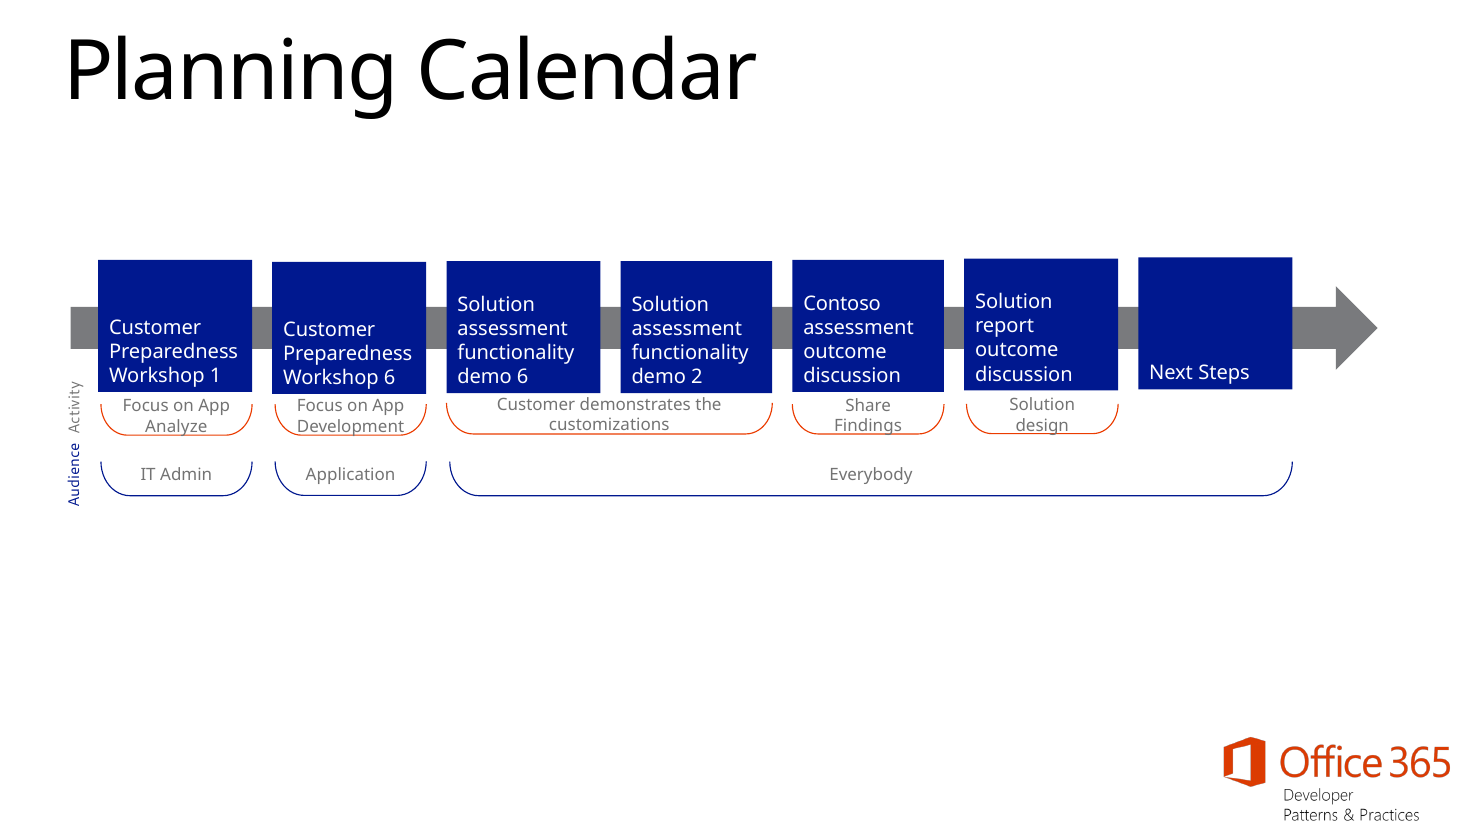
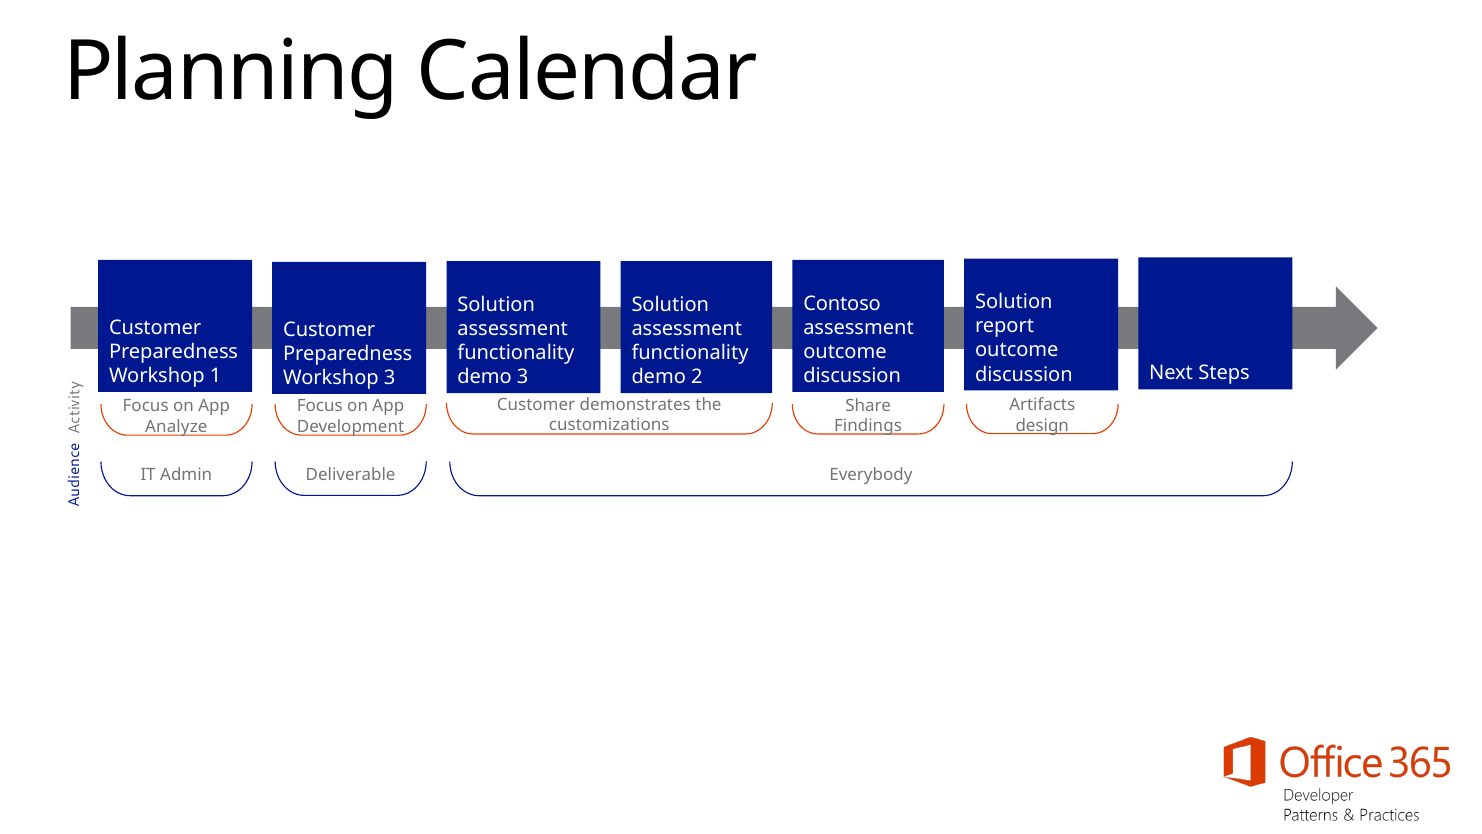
demo 6: 6 -> 3 (523, 377)
Workshop 6: 6 -> 3 (390, 378)
Solution: Solution -> Artifacts (1042, 405)
Application: Application -> Deliverable (351, 474)
